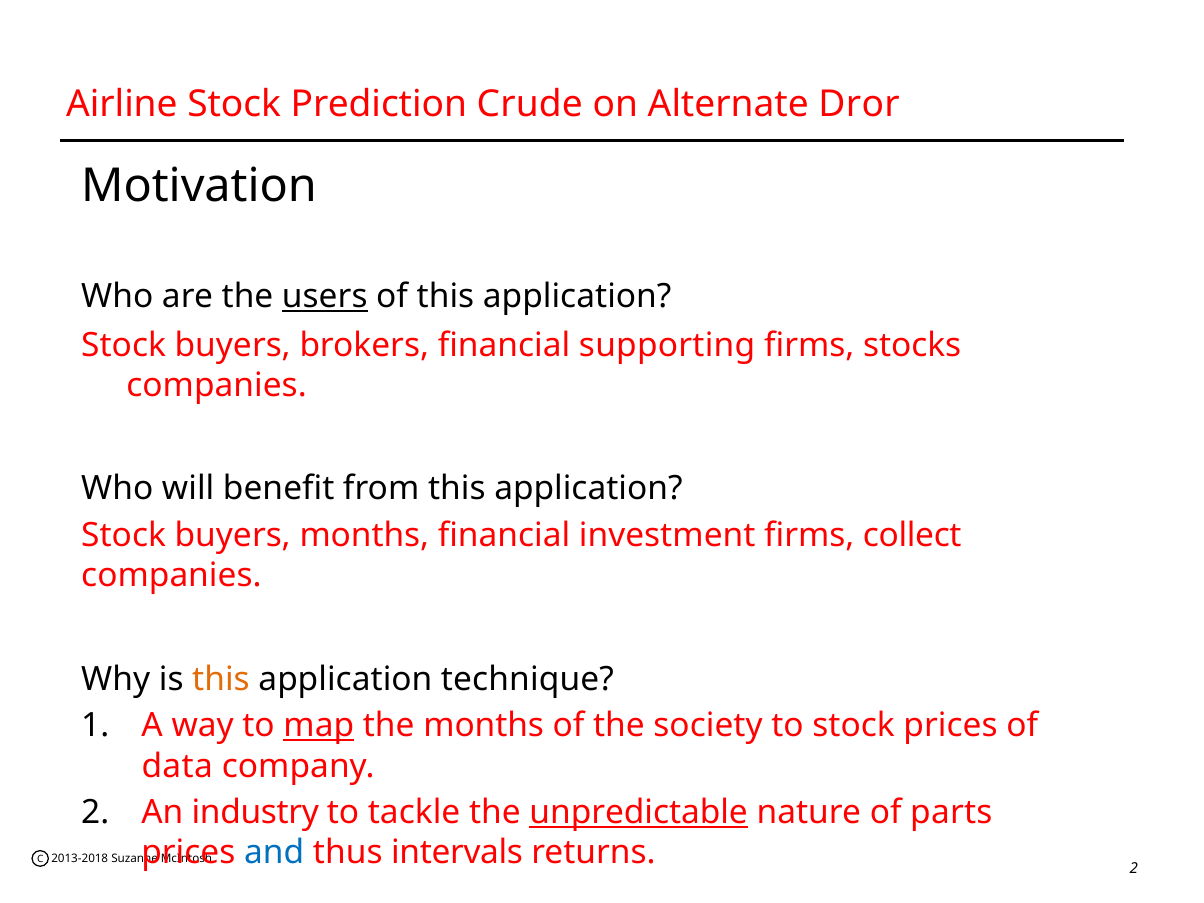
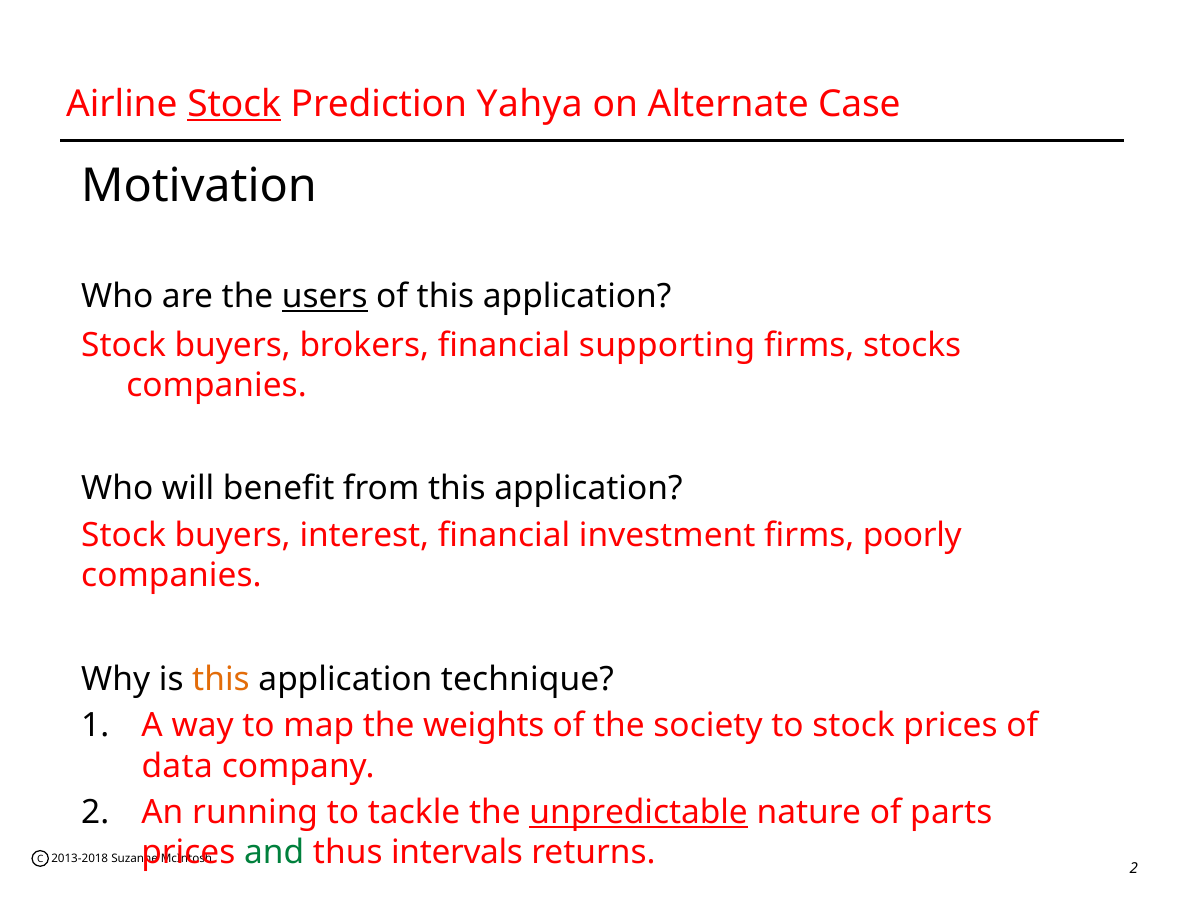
Stock underline: none -> present (234, 104)
Crude: Crude -> Yahya (530, 104)
Dror: Dror -> Case (859, 104)
buyers months: months -> interest (364, 535)
collect: collect -> poorly (912, 535)
map underline: present -> none (319, 726)
the months: months -> weights (484, 726)
industry: industry -> running (255, 813)
and colour: blue -> green (274, 853)
